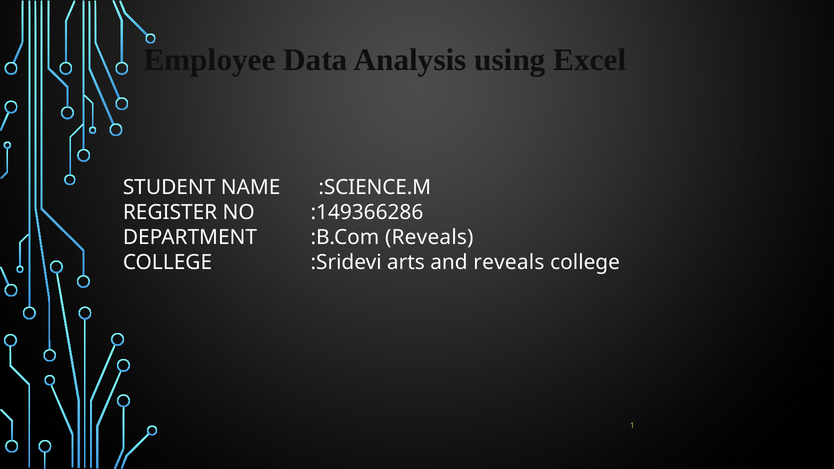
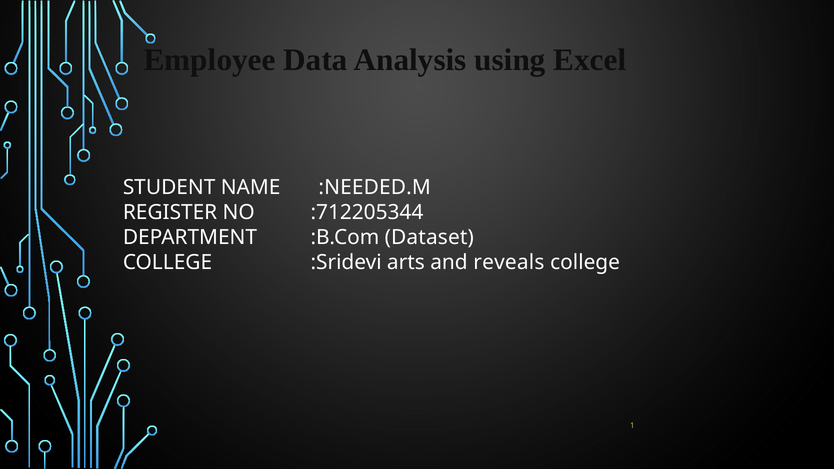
:SCIENCE.M: :SCIENCE.M -> :NEEDED.M (375, 187)
:149366286: :149366286 -> :712205344 (367, 213)
:B.Com Reveals: Reveals -> Dataset (429, 238)
